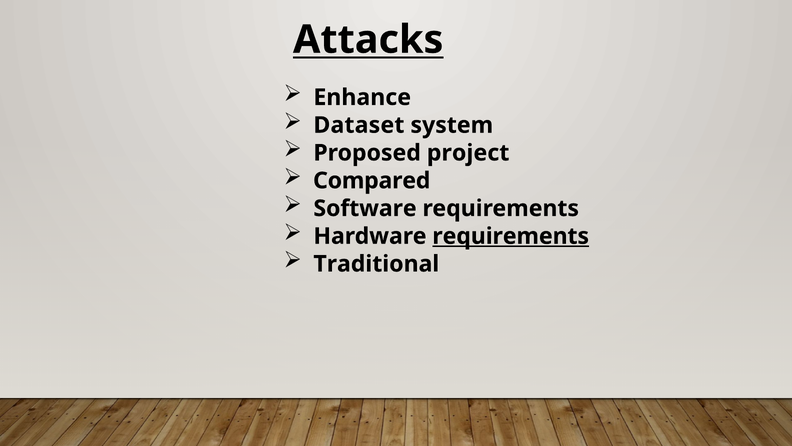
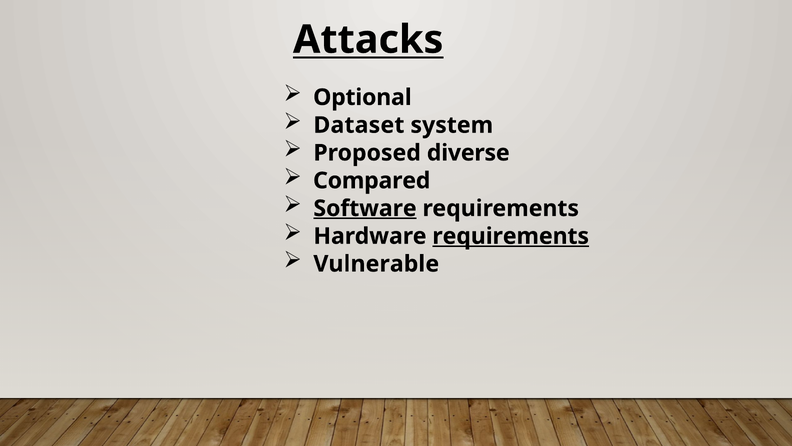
Enhance: Enhance -> Optional (362, 97)
project: project -> diverse (468, 153)
Software underline: none -> present (365, 208)
Traditional: Traditional -> Vulnerable (376, 264)
